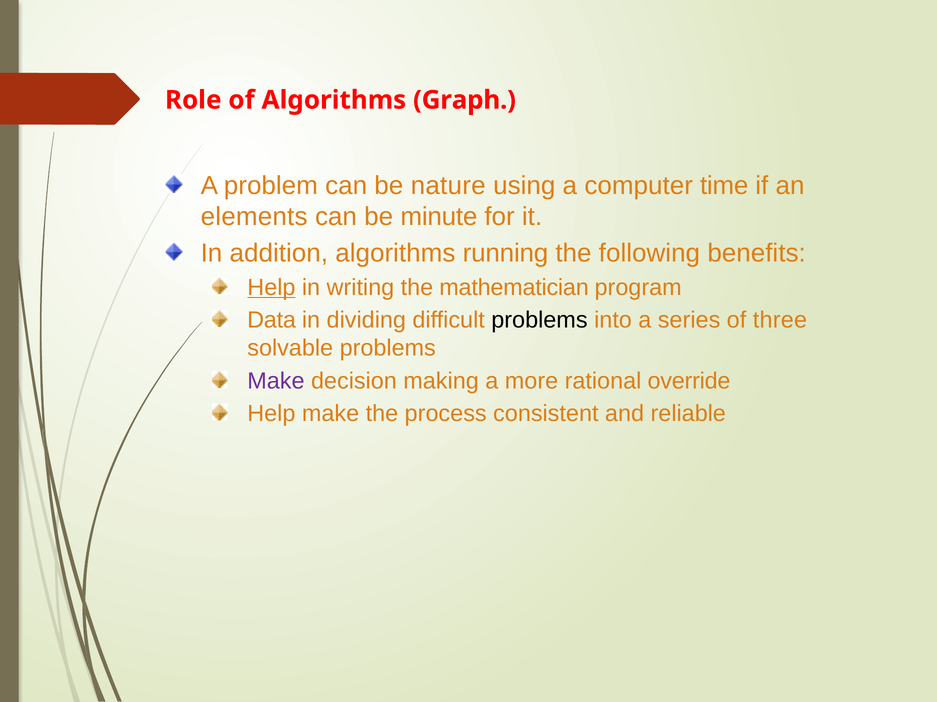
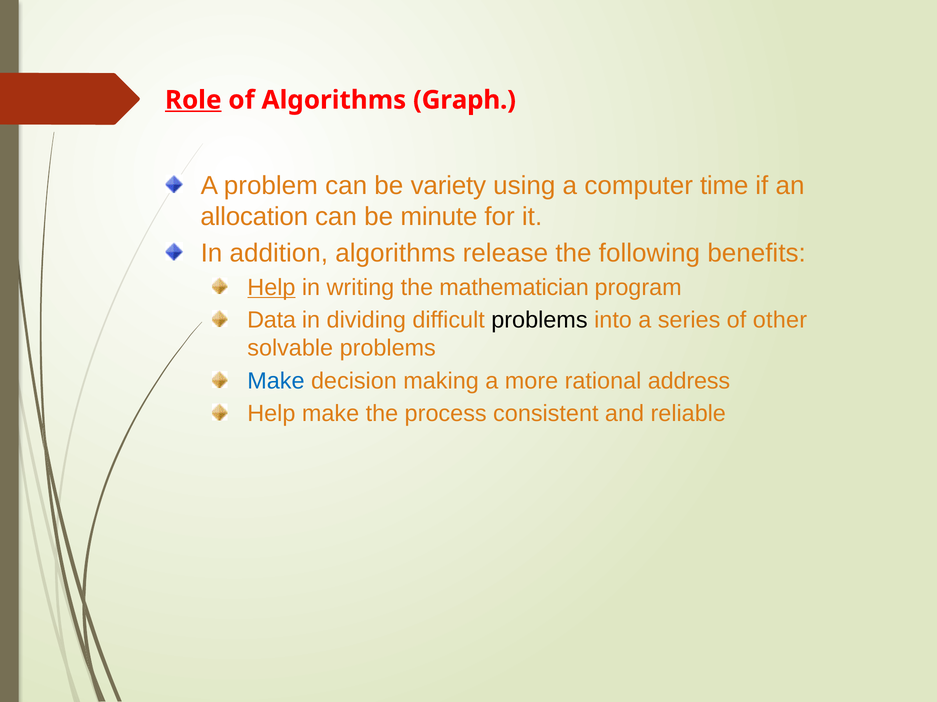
Role underline: none -> present (193, 100)
nature: nature -> variety (448, 186)
elements: elements -> allocation (254, 217)
running: running -> release (505, 254)
three: three -> other (780, 321)
Make colour: purple -> blue (276, 381)
override: override -> address (689, 381)
